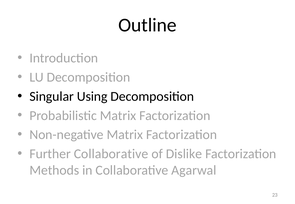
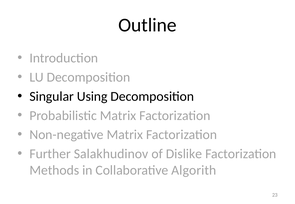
Further Collaborative: Collaborative -> Salakhudinov (111, 154)
Agarwal: Agarwal -> Algorith (194, 170)
